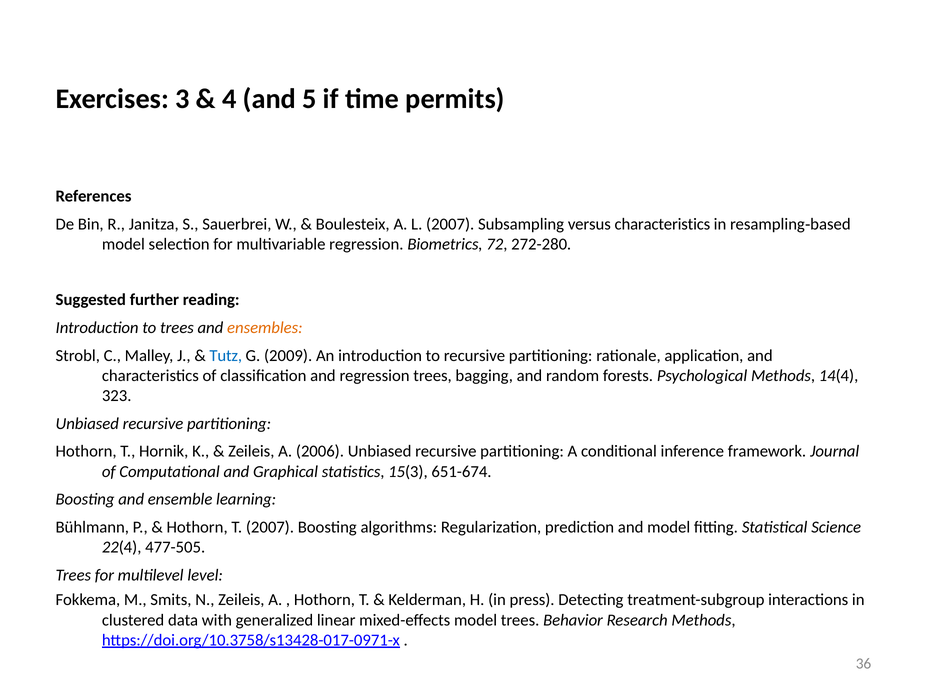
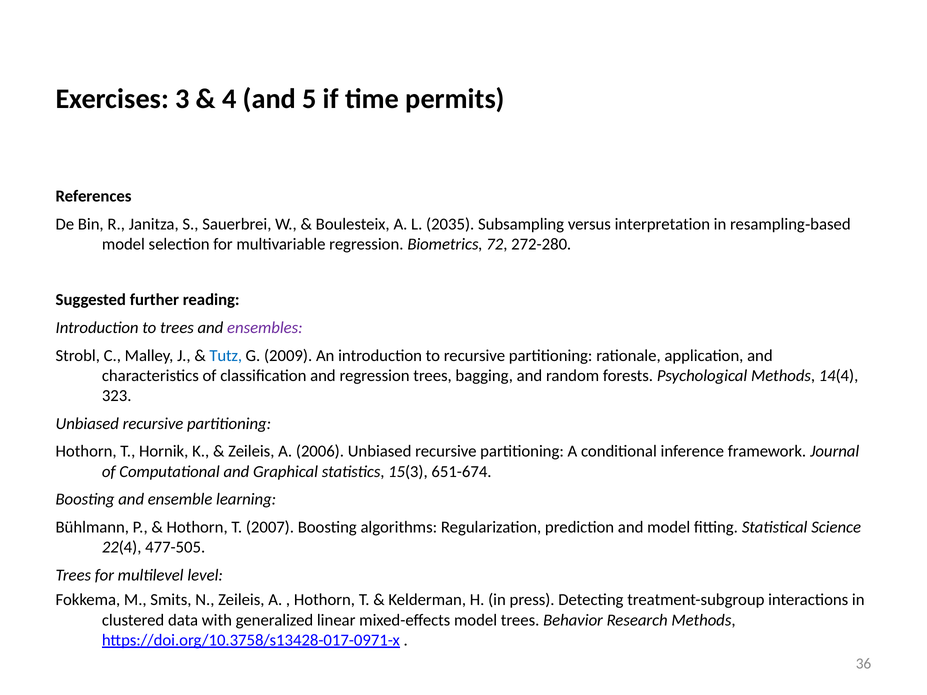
L 2007: 2007 -> 2035 (450, 224)
versus characteristics: characteristics -> interpretation (662, 224)
ensembles colour: orange -> purple (265, 328)
